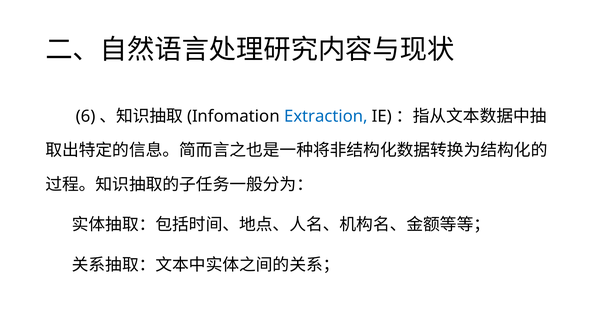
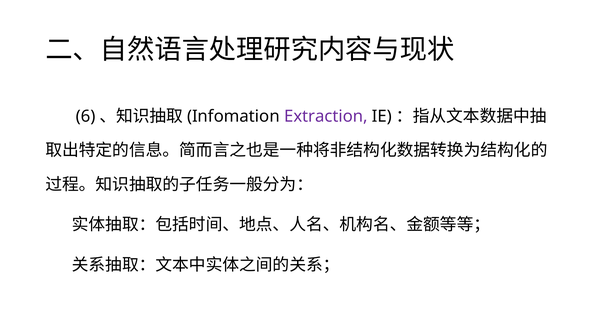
Extraction colour: blue -> purple (326, 117)
